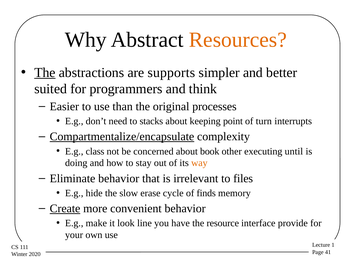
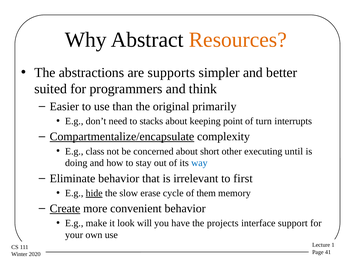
The underline: present -> none (45, 73)
processes: processes -> primarily (214, 106)
book: book -> short (210, 151)
way colour: orange -> blue (199, 163)
files: files -> first (243, 178)
hide underline: none -> present (94, 193)
finds: finds -> them (206, 193)
line: line -> will (145, 223)
resource: resource -> projects (223, 223)
provide: provide -> support (293, 223)
